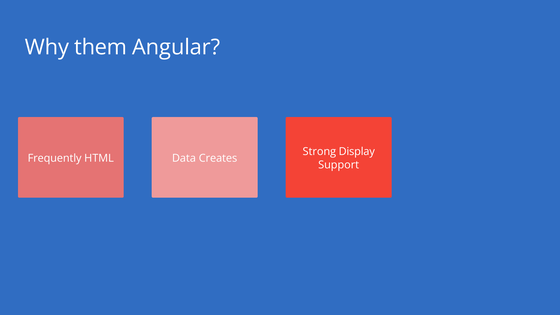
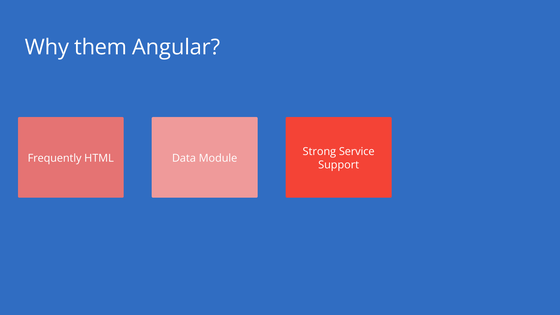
Display: Display -> Service (357, 152)
Creates: Creates -> Module (218, 158)
